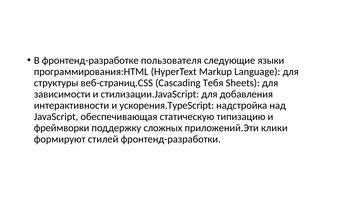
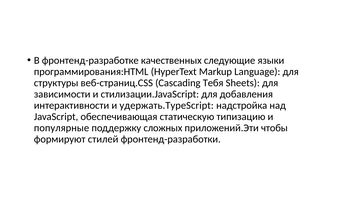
пользователя: пользователя -> качественных (171, 60)
ускорения.TypeScript: ускорения.TypeScript -> удержать.TypeScript (167, 105)
фреймворки: фреймворки -> популярные (62, 128)
клики: клики -> чтобы (274, 128)
